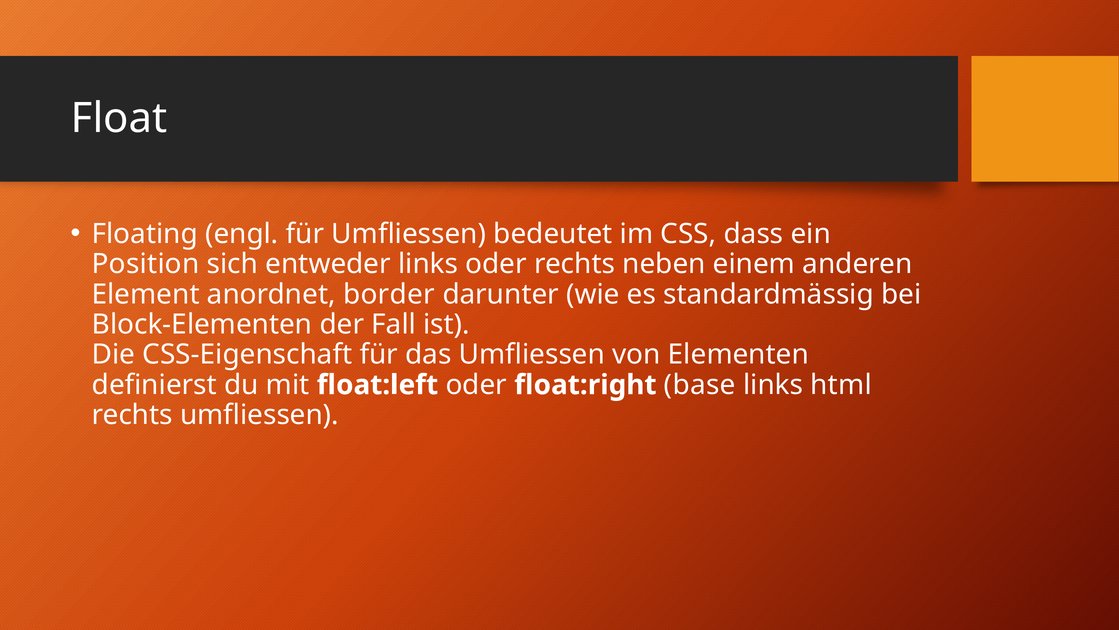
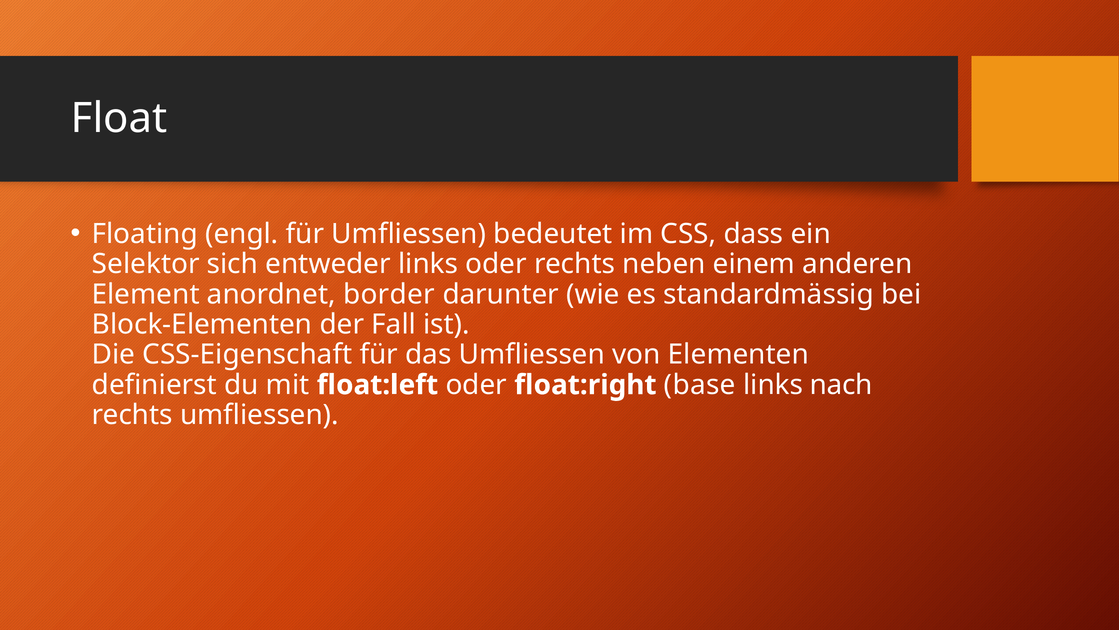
Position: Position -> Selektor (146, 264)
html: html -> nach (841, 385)
